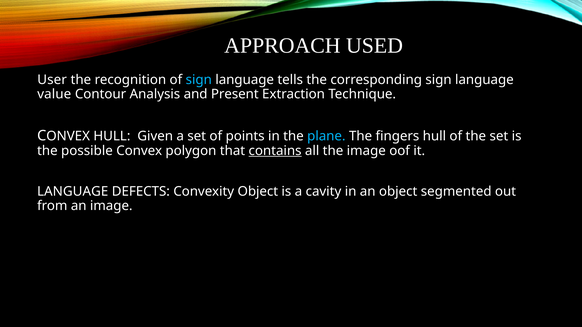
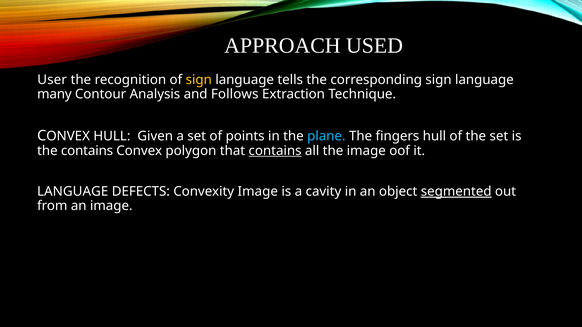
sign colour: light blue -> yellow (199, 80)
value: value -> many (54, 94)
Present: Present -> Follows (235, 94)
the possible: possible -> contains (87, 151)
Convexity Object: Object -> Image (258, 192)
segmented underline: none -> present (456, 192)
